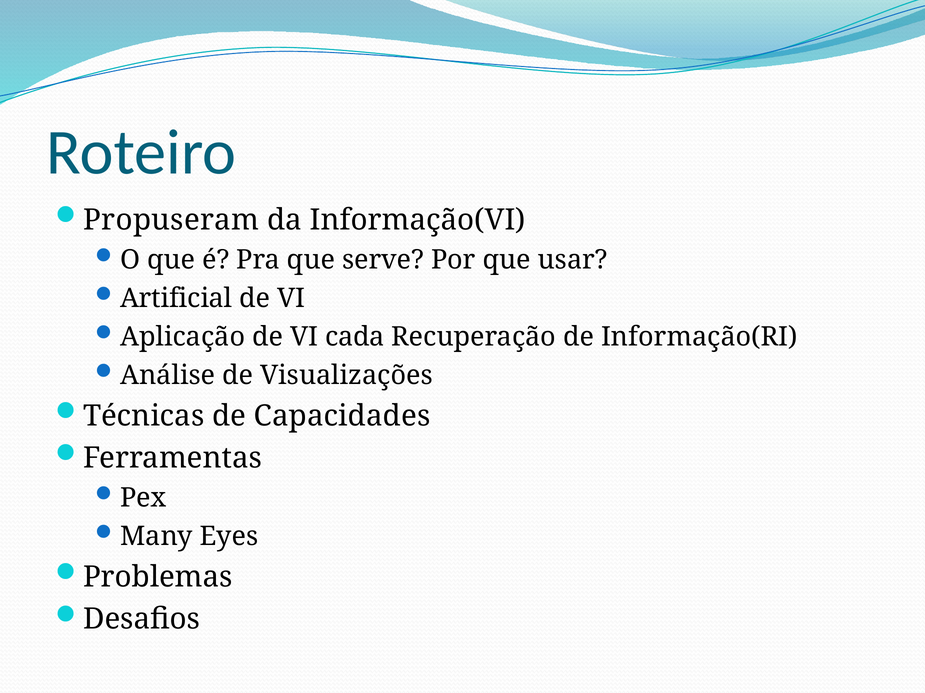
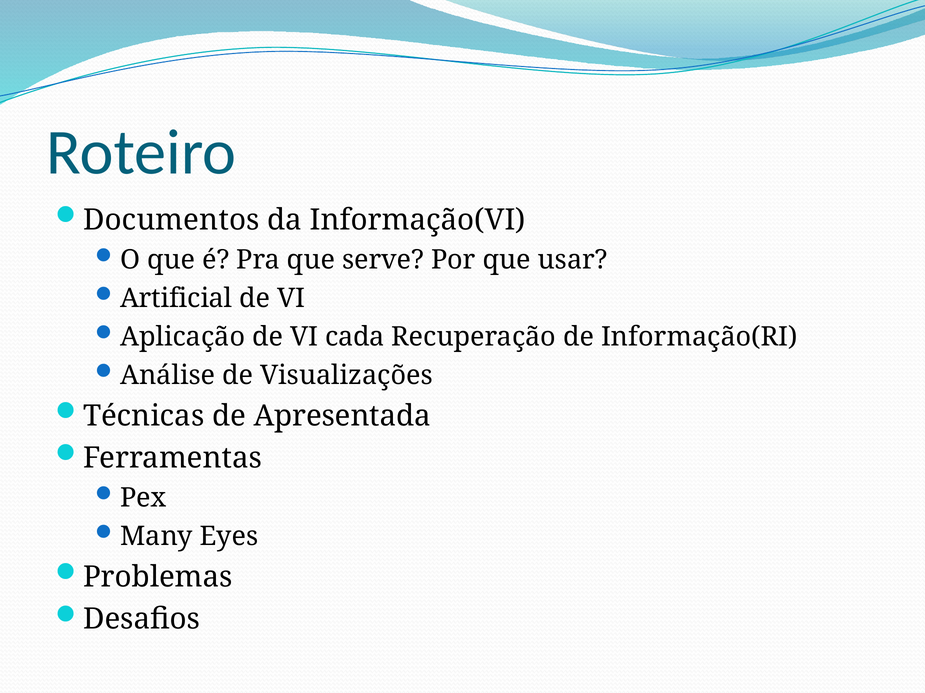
Propuseram: Propuseram -> Documentos (171, 220)
Capacidades: Capacidades -> Apresentada (342, 416)
